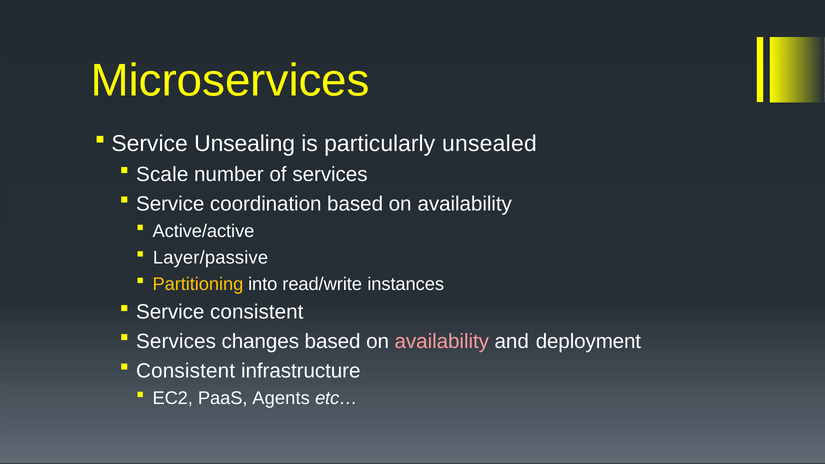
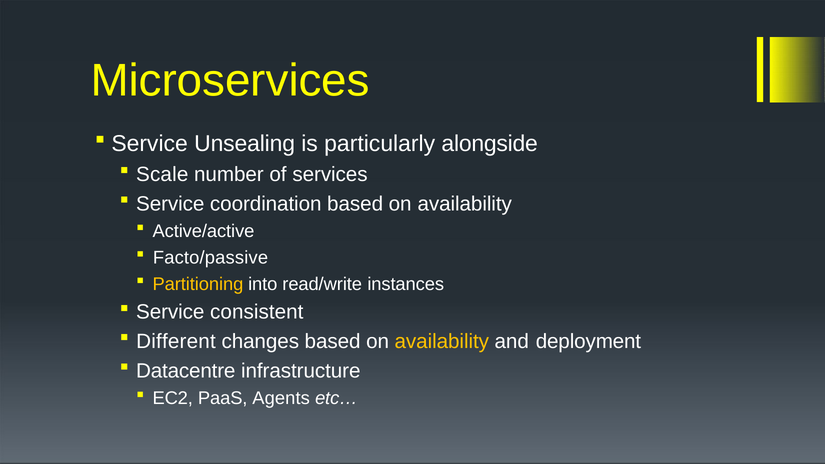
unsealed: unsealed -> alongside (490, 144)
Layer/passive: Layer/passive -> Facto/passive (210, 258)
Services: Services -> Different (176, 341)
availability colour: pink -> yellow (442, 341)
Consistent: Consistent -> Datacentre (186, 371)
